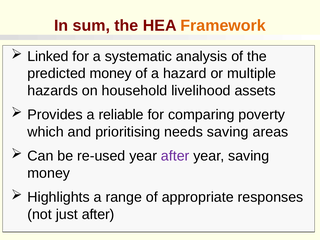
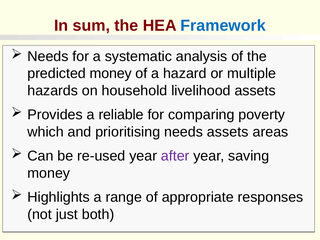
Framework colour: orange -> blue (223, 26)
Linked: Linked -> Needs (48, 56)
needs saving: saving -> assets (228, 132)
just after: after -> both (98, 214)
